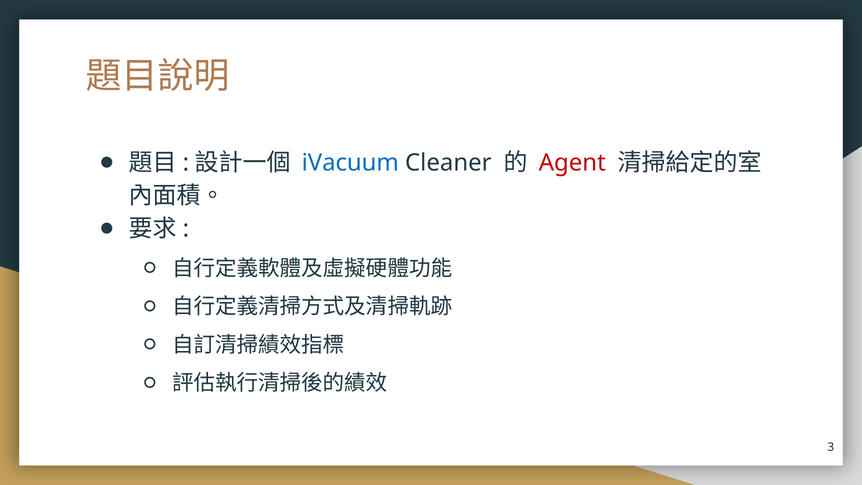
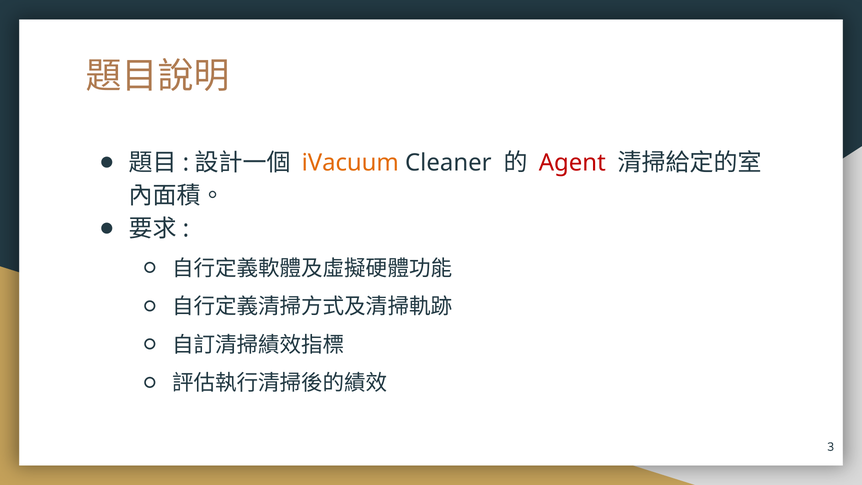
iVacuum colour: blue -> orange (350, 163)
